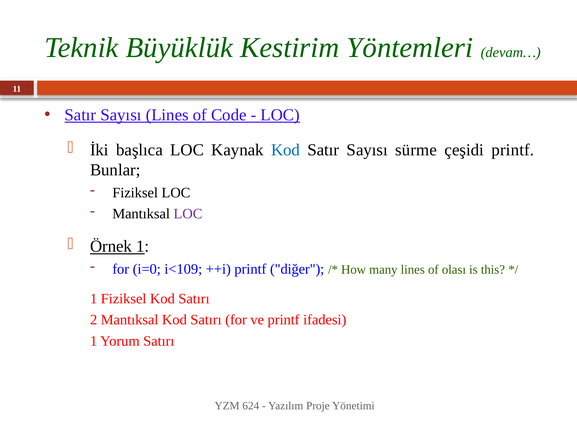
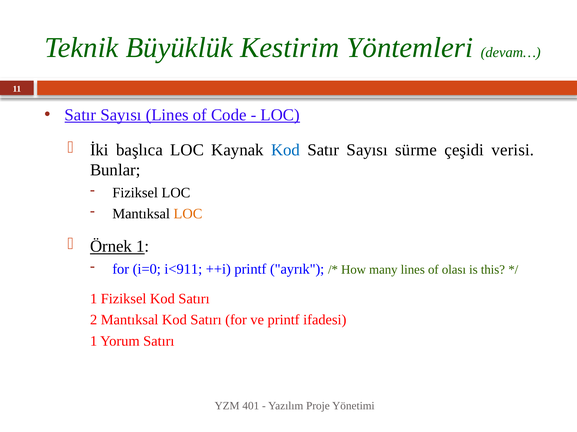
çeşidi printf: printf -> verisi (513, 150)
LOC colour: purple -> orange (188, 214)
i<109: i<109 -> i<911 (183, 269)
diğer: diğer -> ayrık (297, 269)
624: 624 -> 401 (251, 407)
